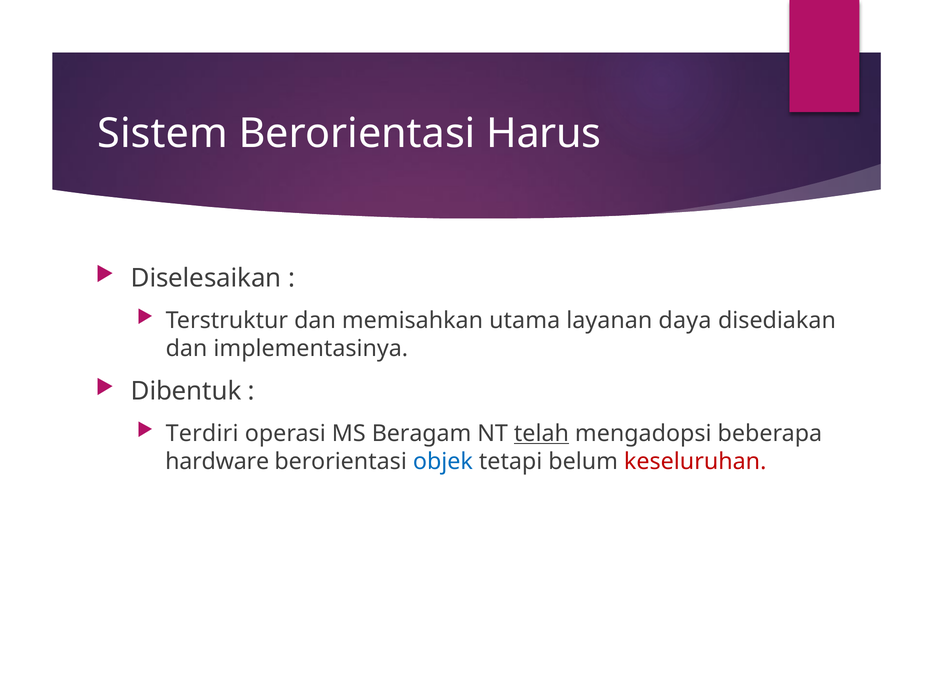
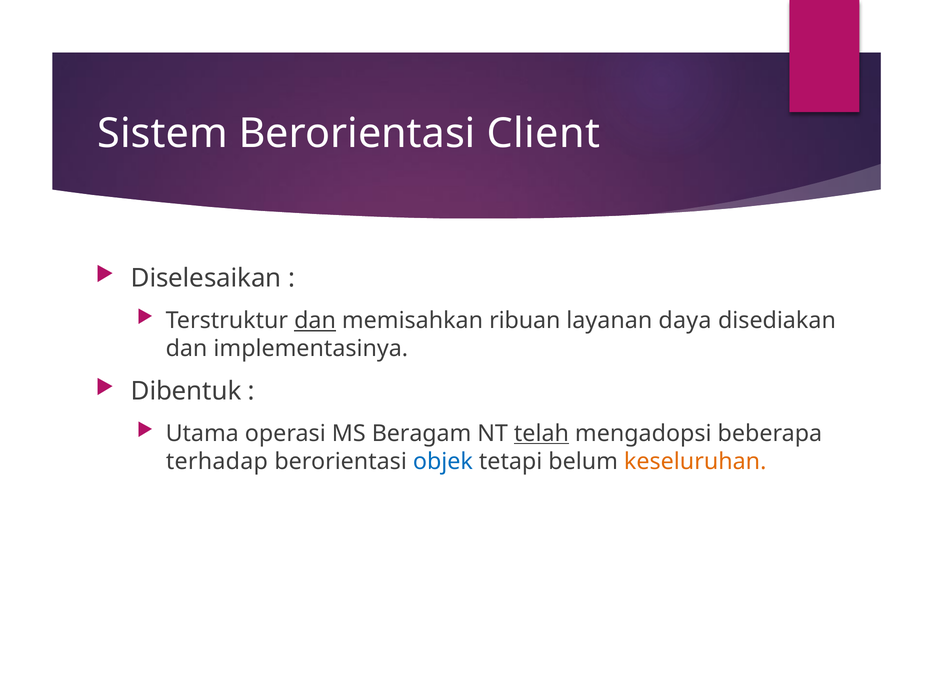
Harus: Harus -> Client (543, 134)
dan underline: none -> present (315, 321)
utama: utama -> ribuan (525, 321)
Terdiri: Terdiri -> Utama (202, 434)
hardware: hardware -> terhadap (217, 461)
keseluruhan colour: red -> orange (695, 461)
